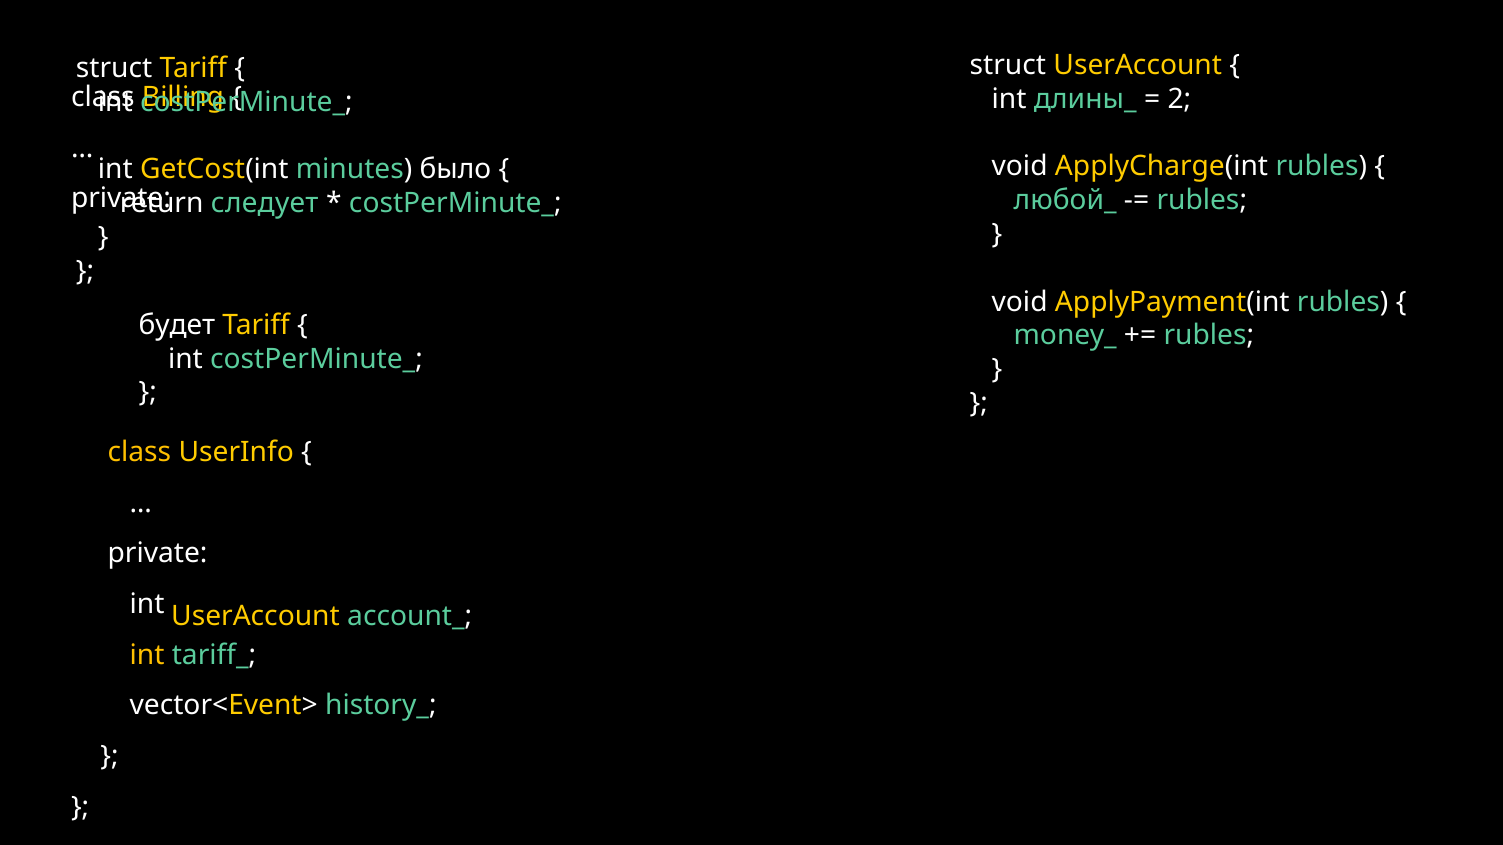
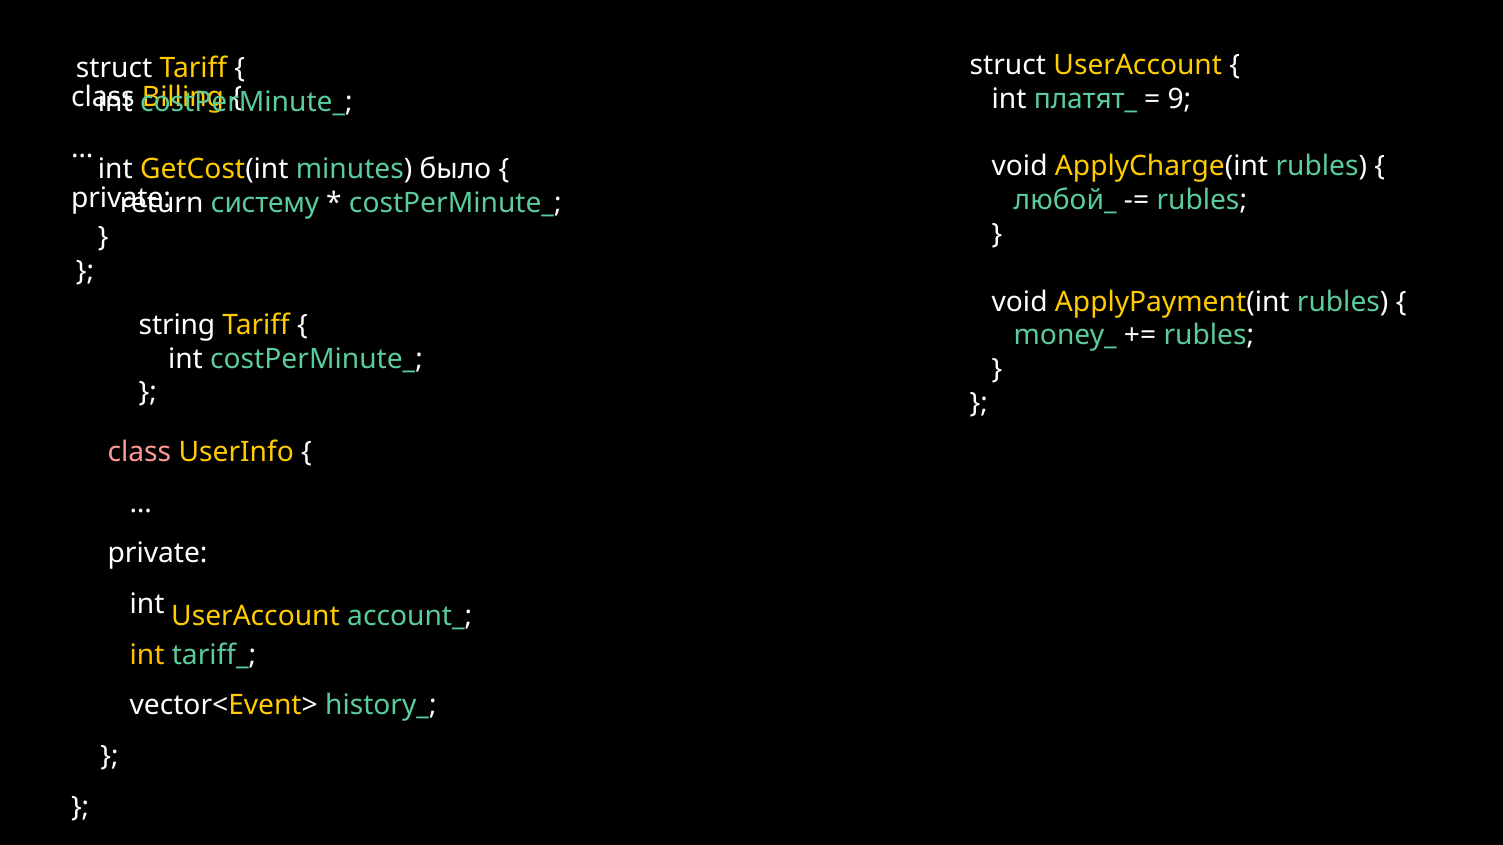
длины_: длины_ -> платят_ (1085, 99)
2: 2 -> 9 (1179, 99)
следует: следует -> систему (265, 203)
будет: будет -> string (177, 325)
class colour: yellow -> pink (139, 452)
